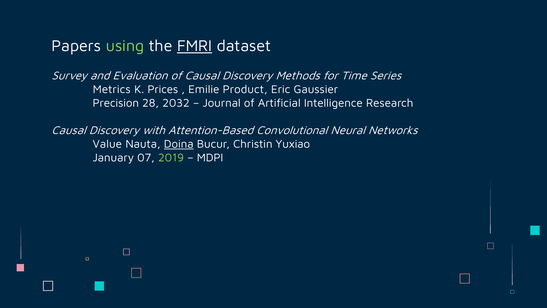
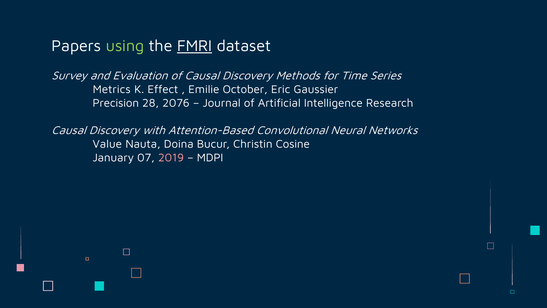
Prices: Prices -> Effect (163, 89)
Product: Product -> October (245, 89)
2032: 2032 -> 2076 (176, 103)
Doina underline: present -> none (179, 144)
Yuxiao: Yuxiao -> Cosine (293, 144)
2019 colour: light green -> pink (171, 158)
